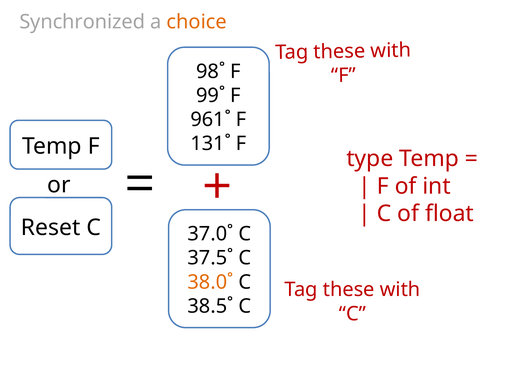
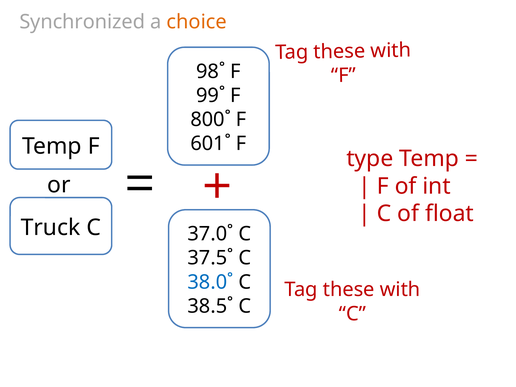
961˚: 961˚ -> 800˚ (211, 120)
131˚: 131˚ -> 601˚ (211, 144)
Reset: Reset -> Truck (51, 228)
38.0˚ colour: orange -> blue (210, 282)
